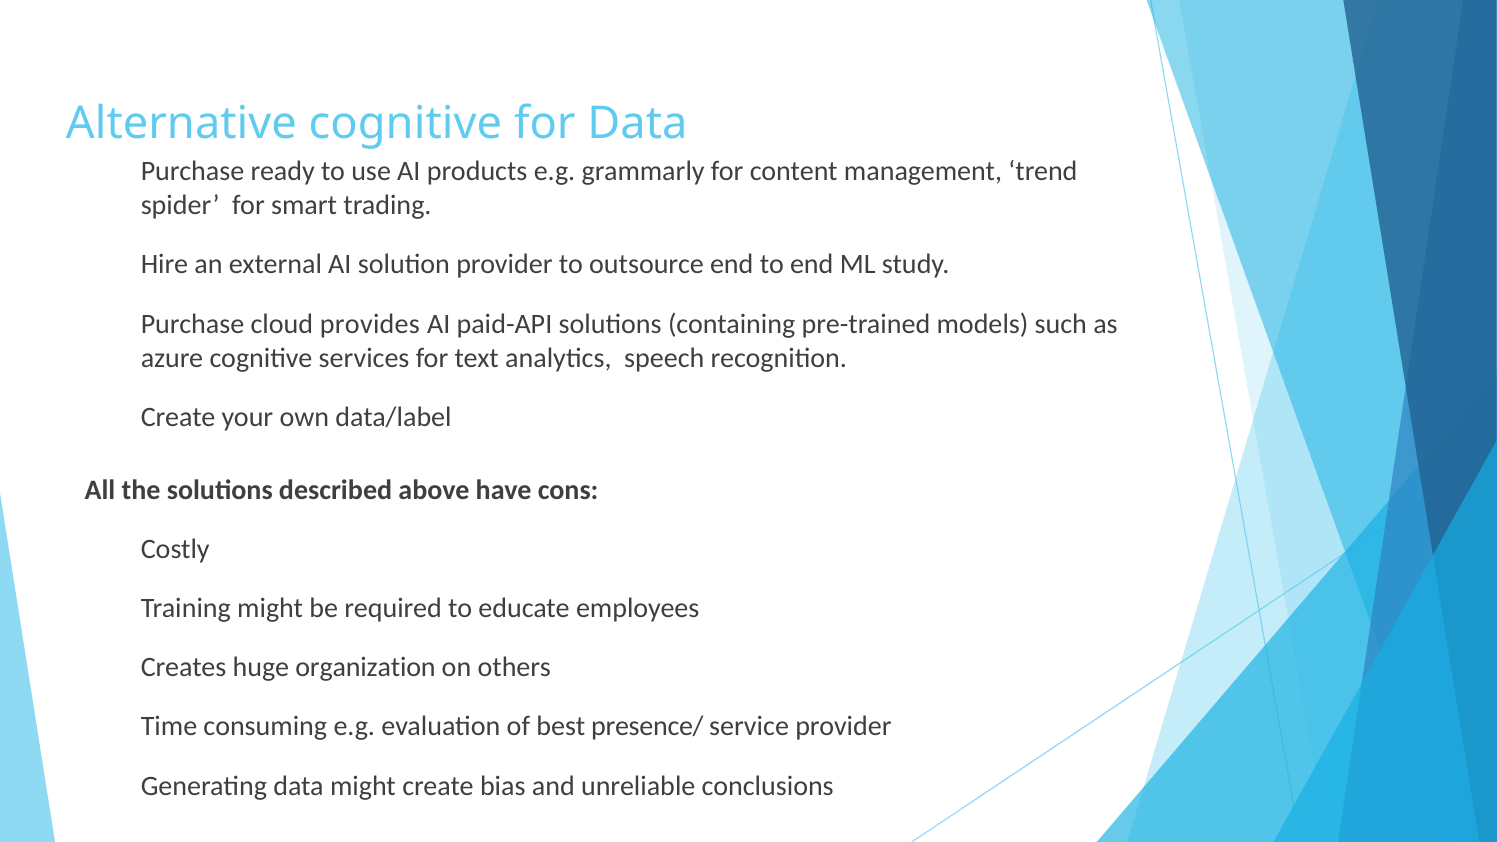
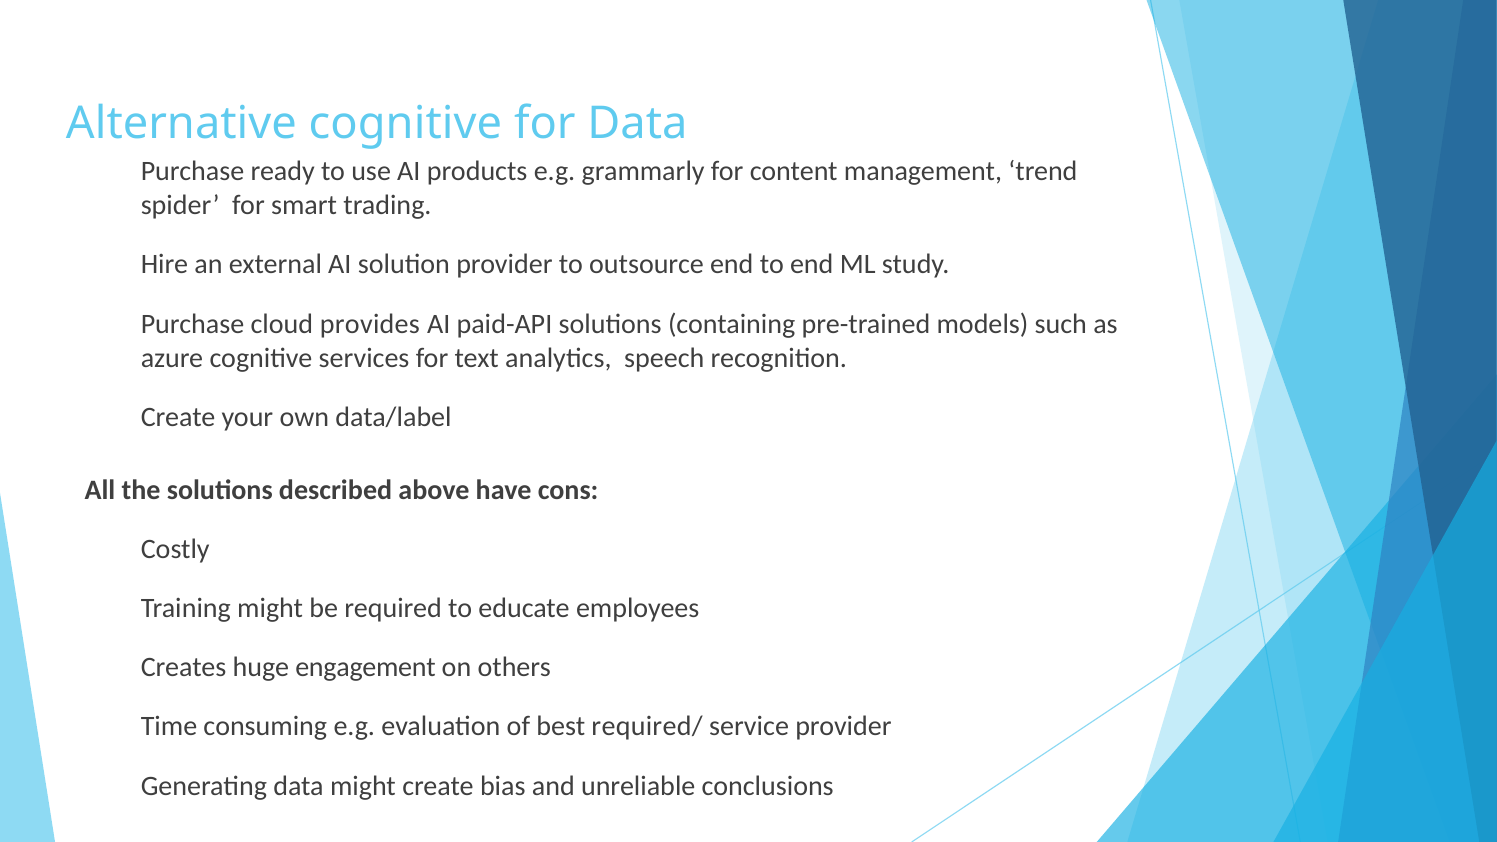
organization: organization -> engagement (366, 667)
presence/: presence/ -> required/ (647, 727)
